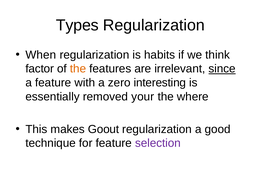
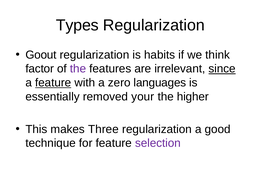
When: When -> Goout (41, 55)
the colour: orange -> purple (78, 69)
feature underline: none -> present (53, 83)
interesting: interesting -> languages (160, 83)
where: where -> higher (193, 97)
Goout: Goout -> Three (103, 129)
